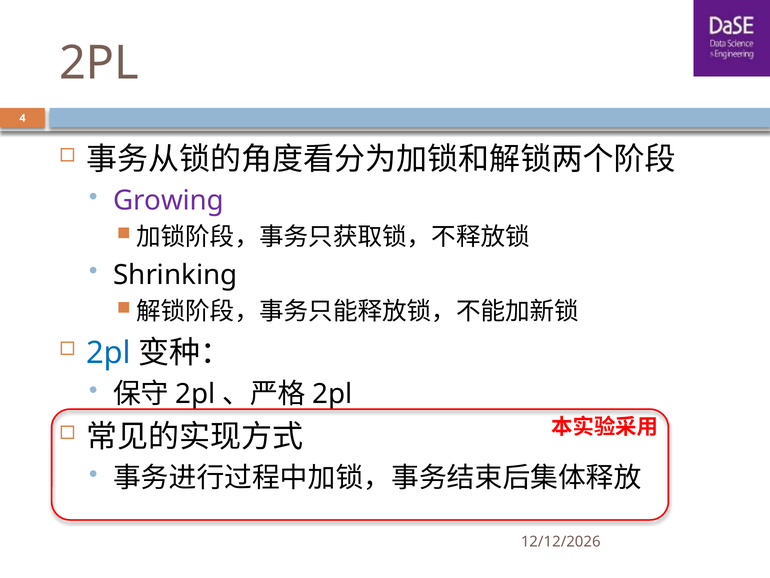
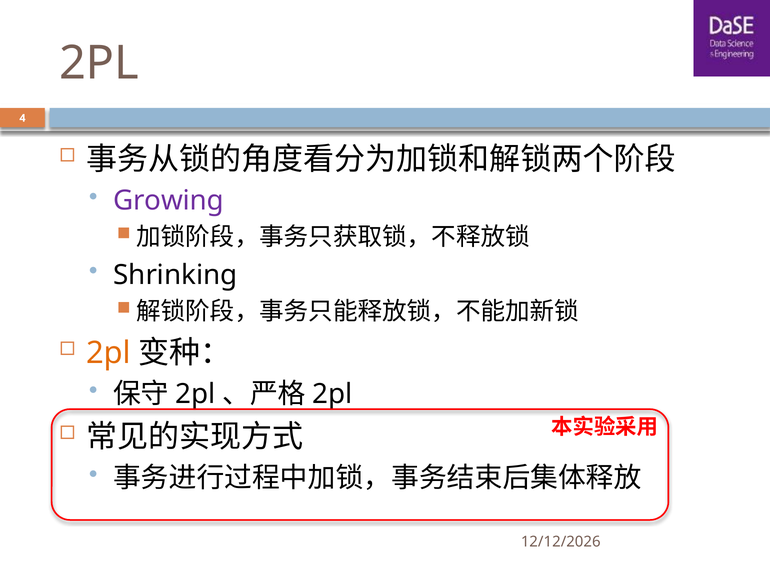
2pl colour: blue -> orange (109, 353)
